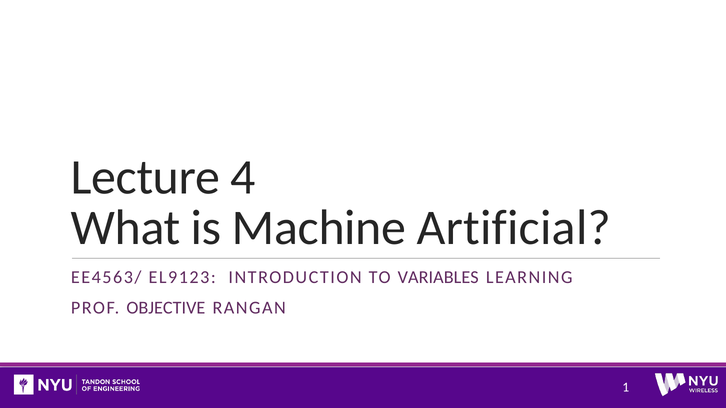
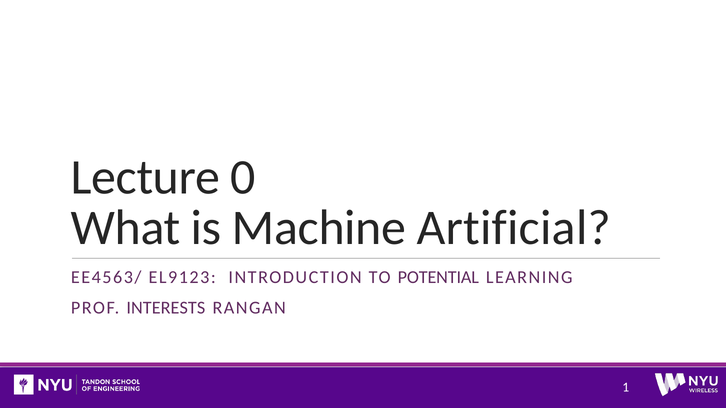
4: 4 -> 0 (243, 177)
VARIABLES: VARIABLES -> POTENTIAL (438, 278)
OBJECTIVE: OBJECTIVE -> INTERESTS (166, 308)
